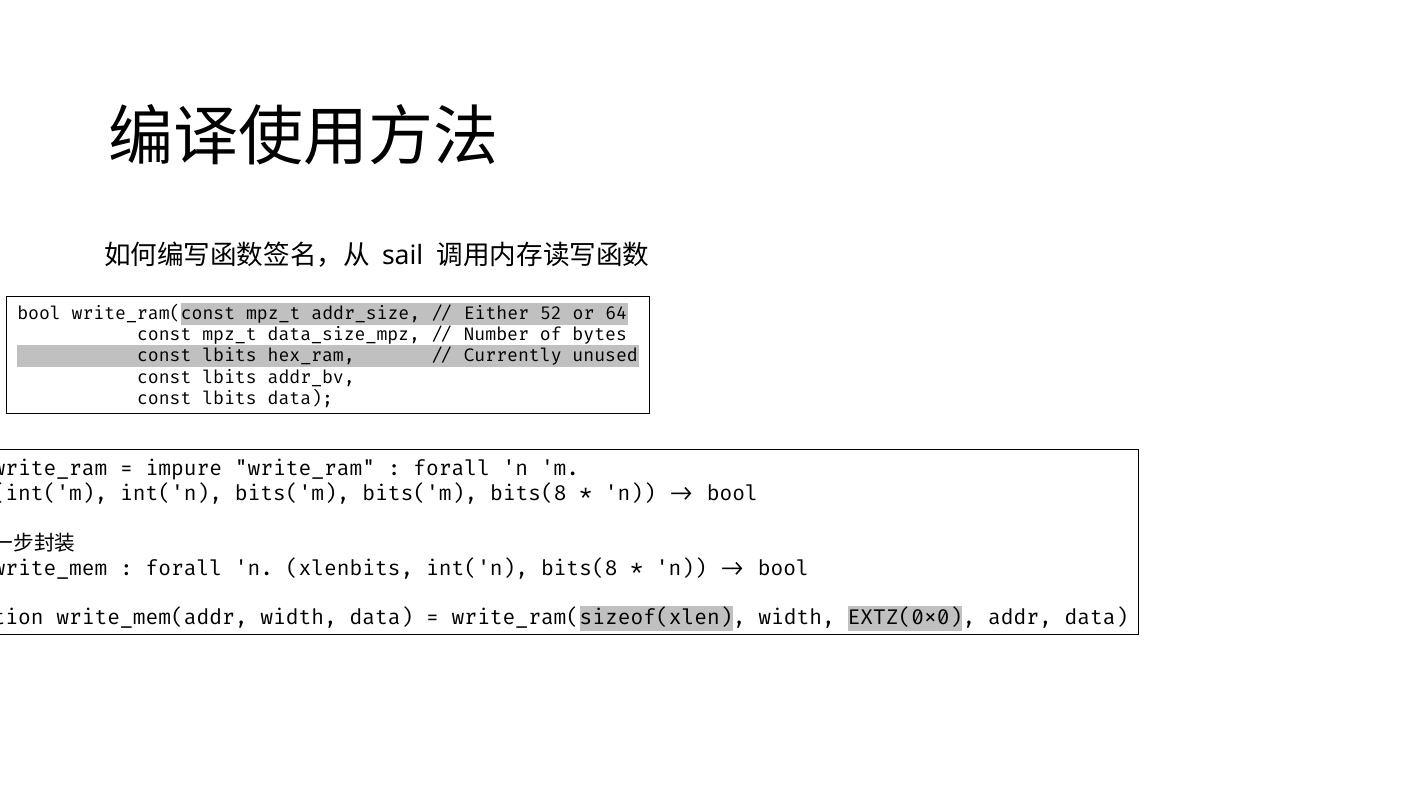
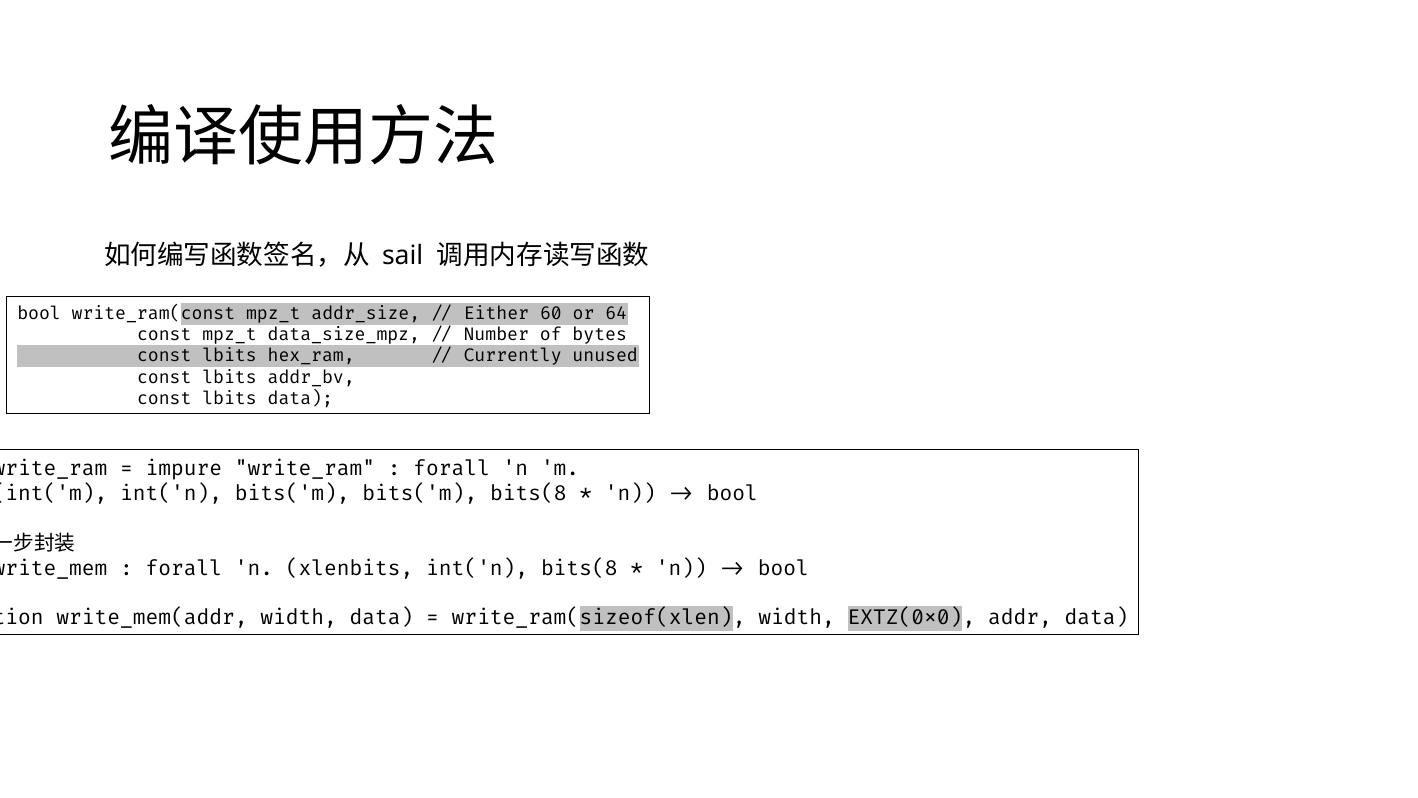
52: 52 -> 60 (551, 313)
